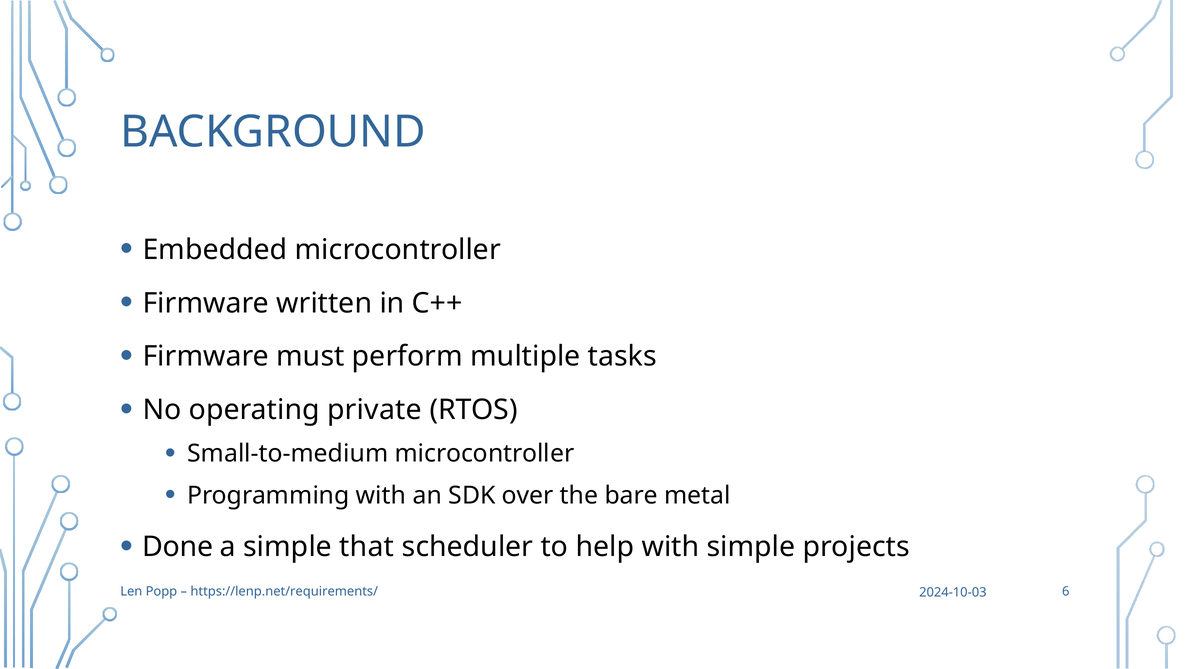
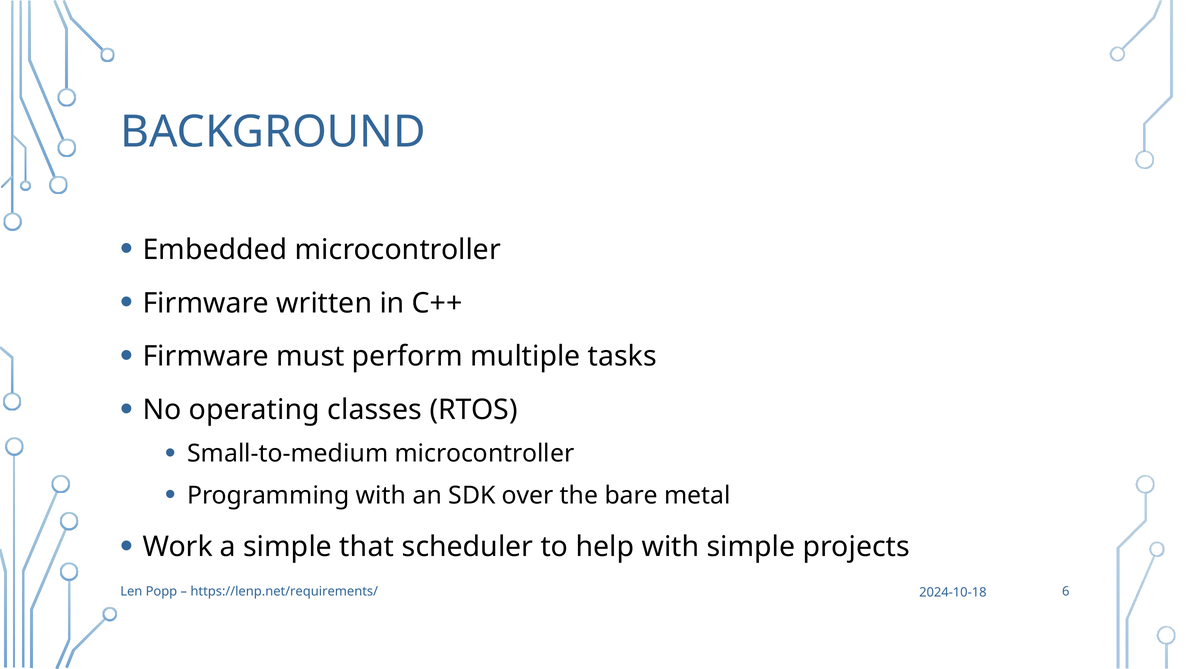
private: private -> classes (375, 410)
Done: Done -> Work (178, 547)
2024-10-03: 2024-10-03 -> 2024-10-18 (953, 593)
